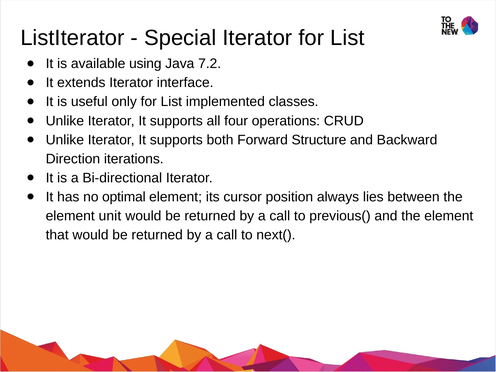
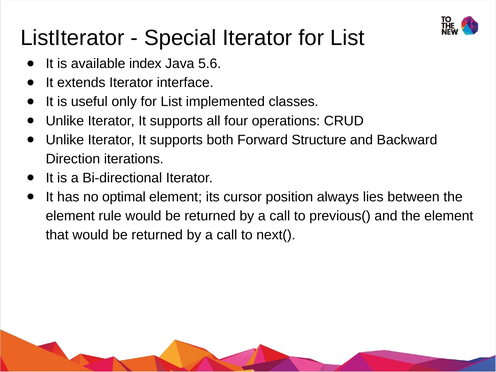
using: using -> index (145, 64)
7.2: 7.2 -> 5.6 (210, 64)
unit: unit -> rule (110, 216)
